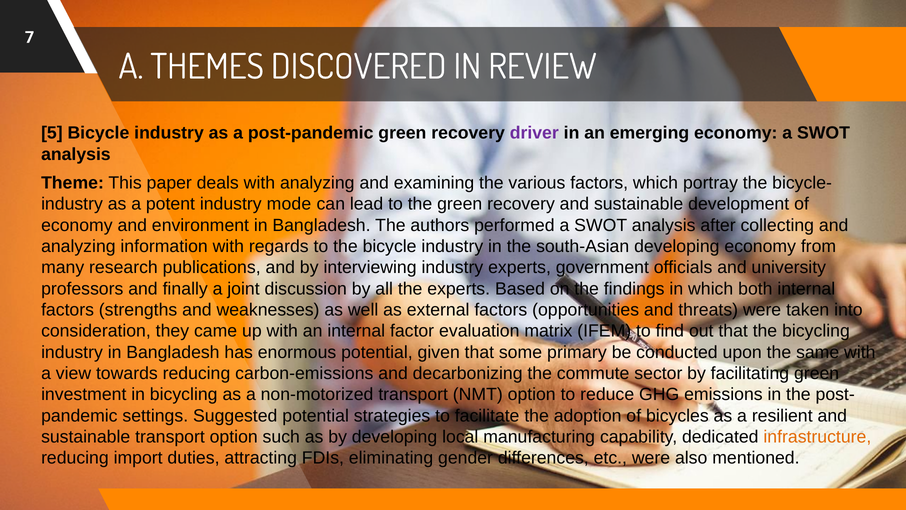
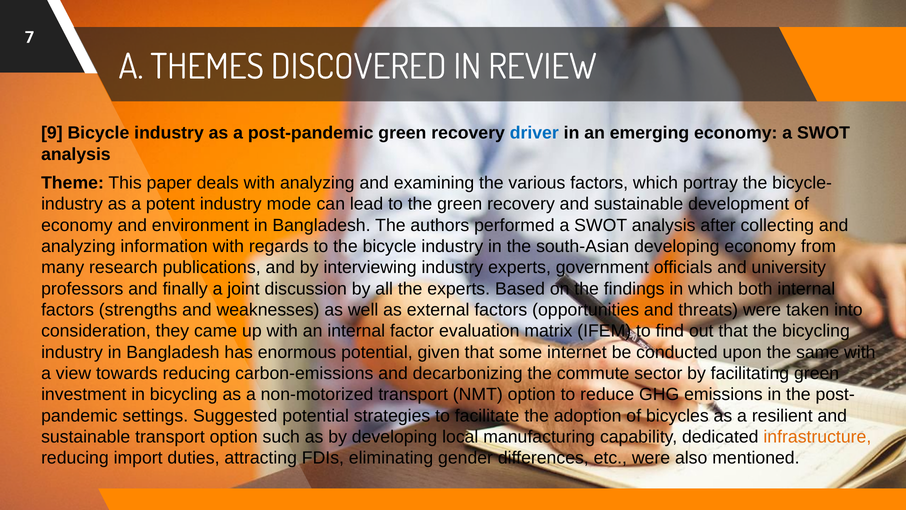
5: 5 -> 9 (52, 133)
driver colour: purple -> blue (534, 133)
primary: primary -> internet (577, 352)
